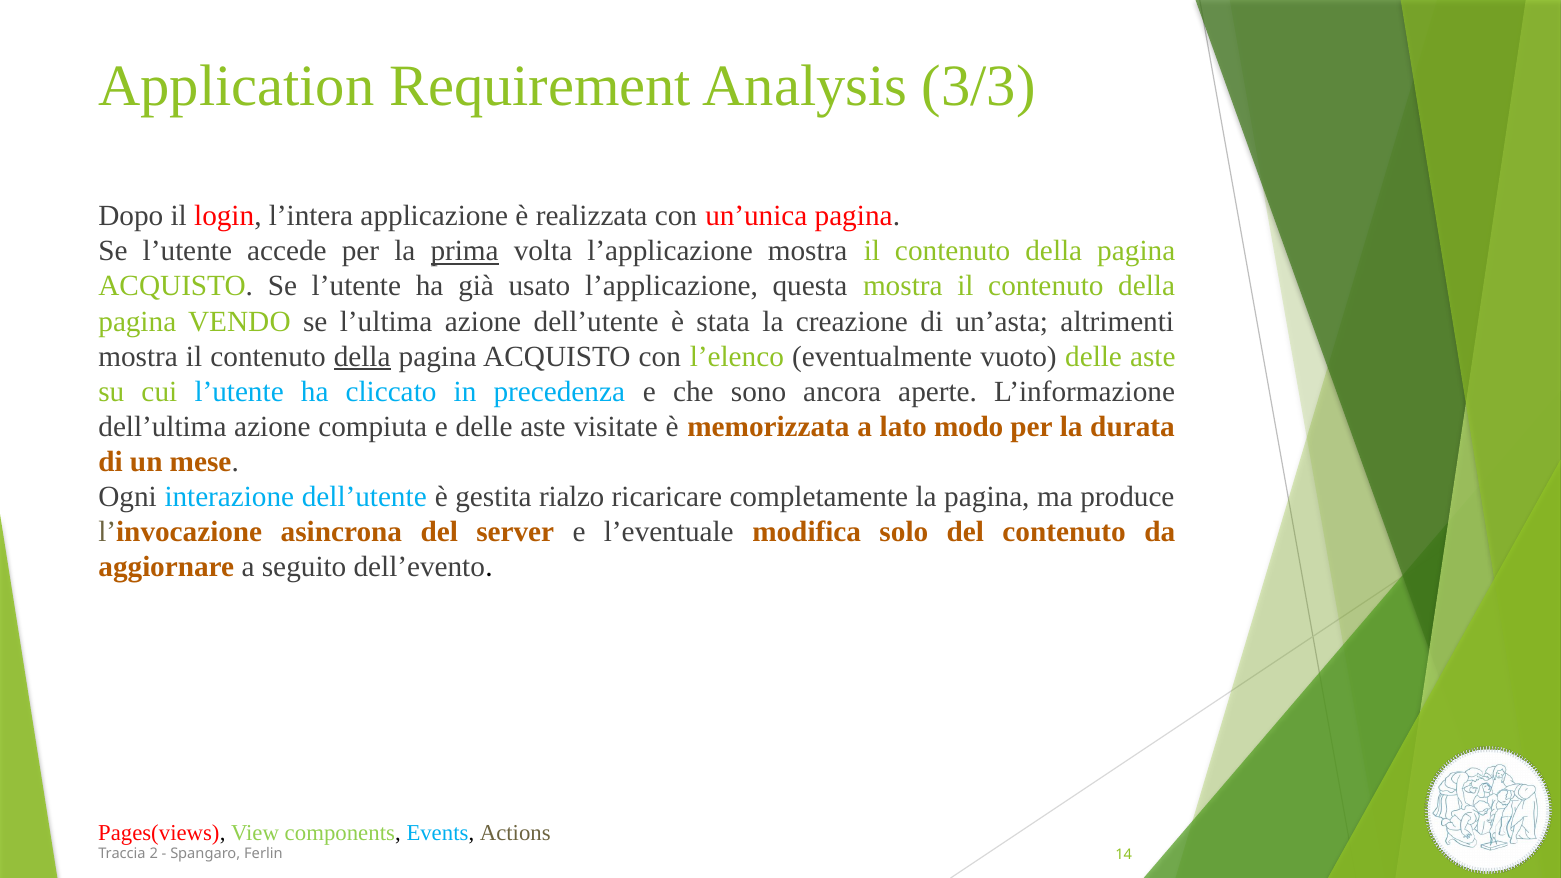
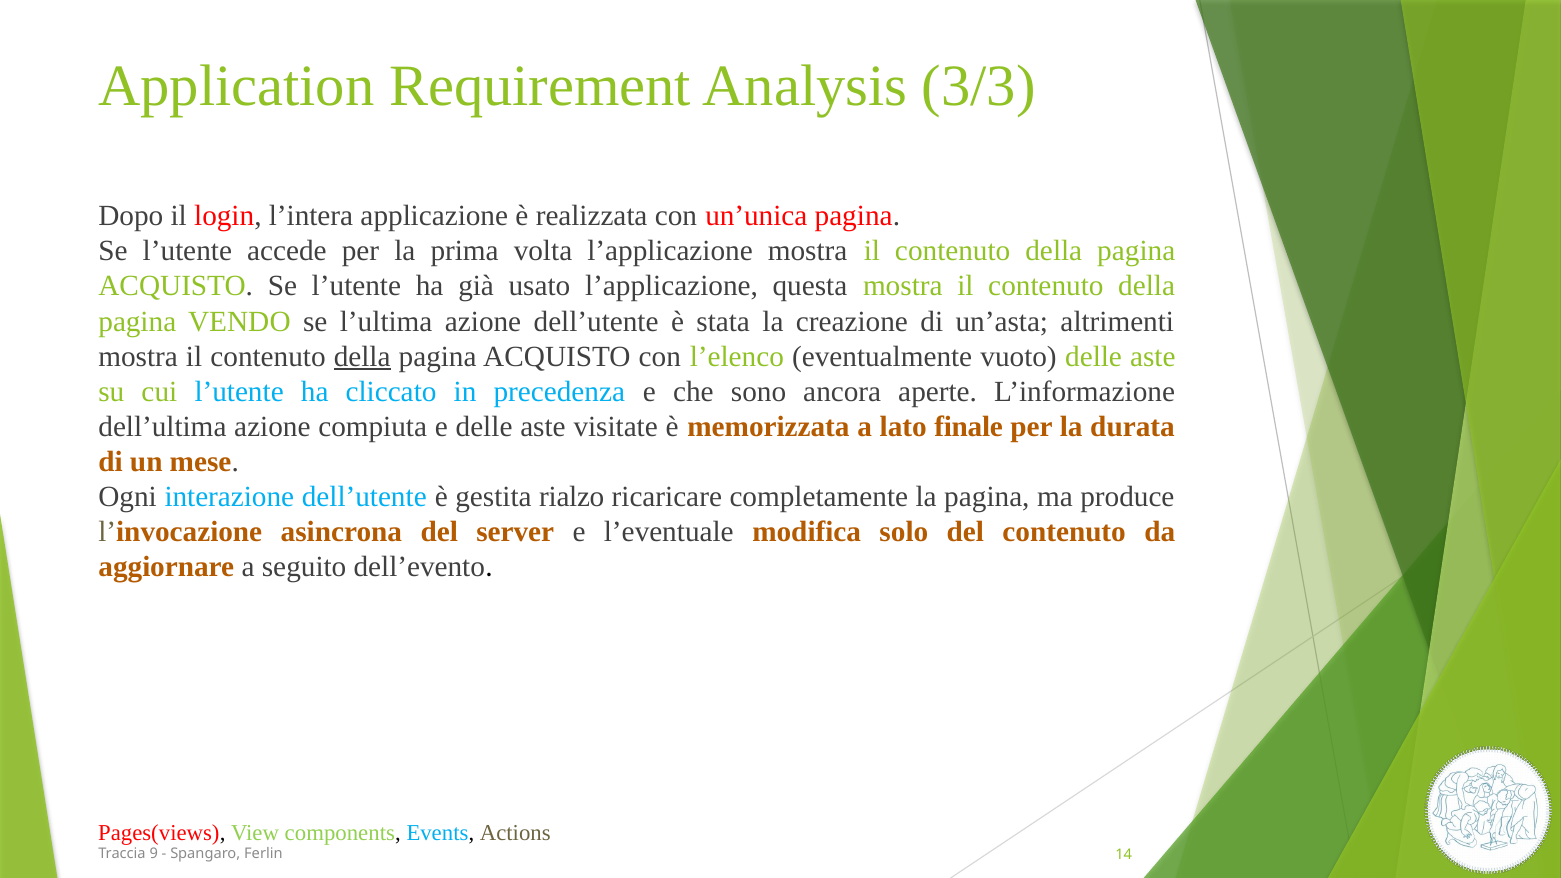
prima underline: present -> none (465, 251)
modo: modo -> finale (969, 427)
2: 2 -> 9 (154, 854)
